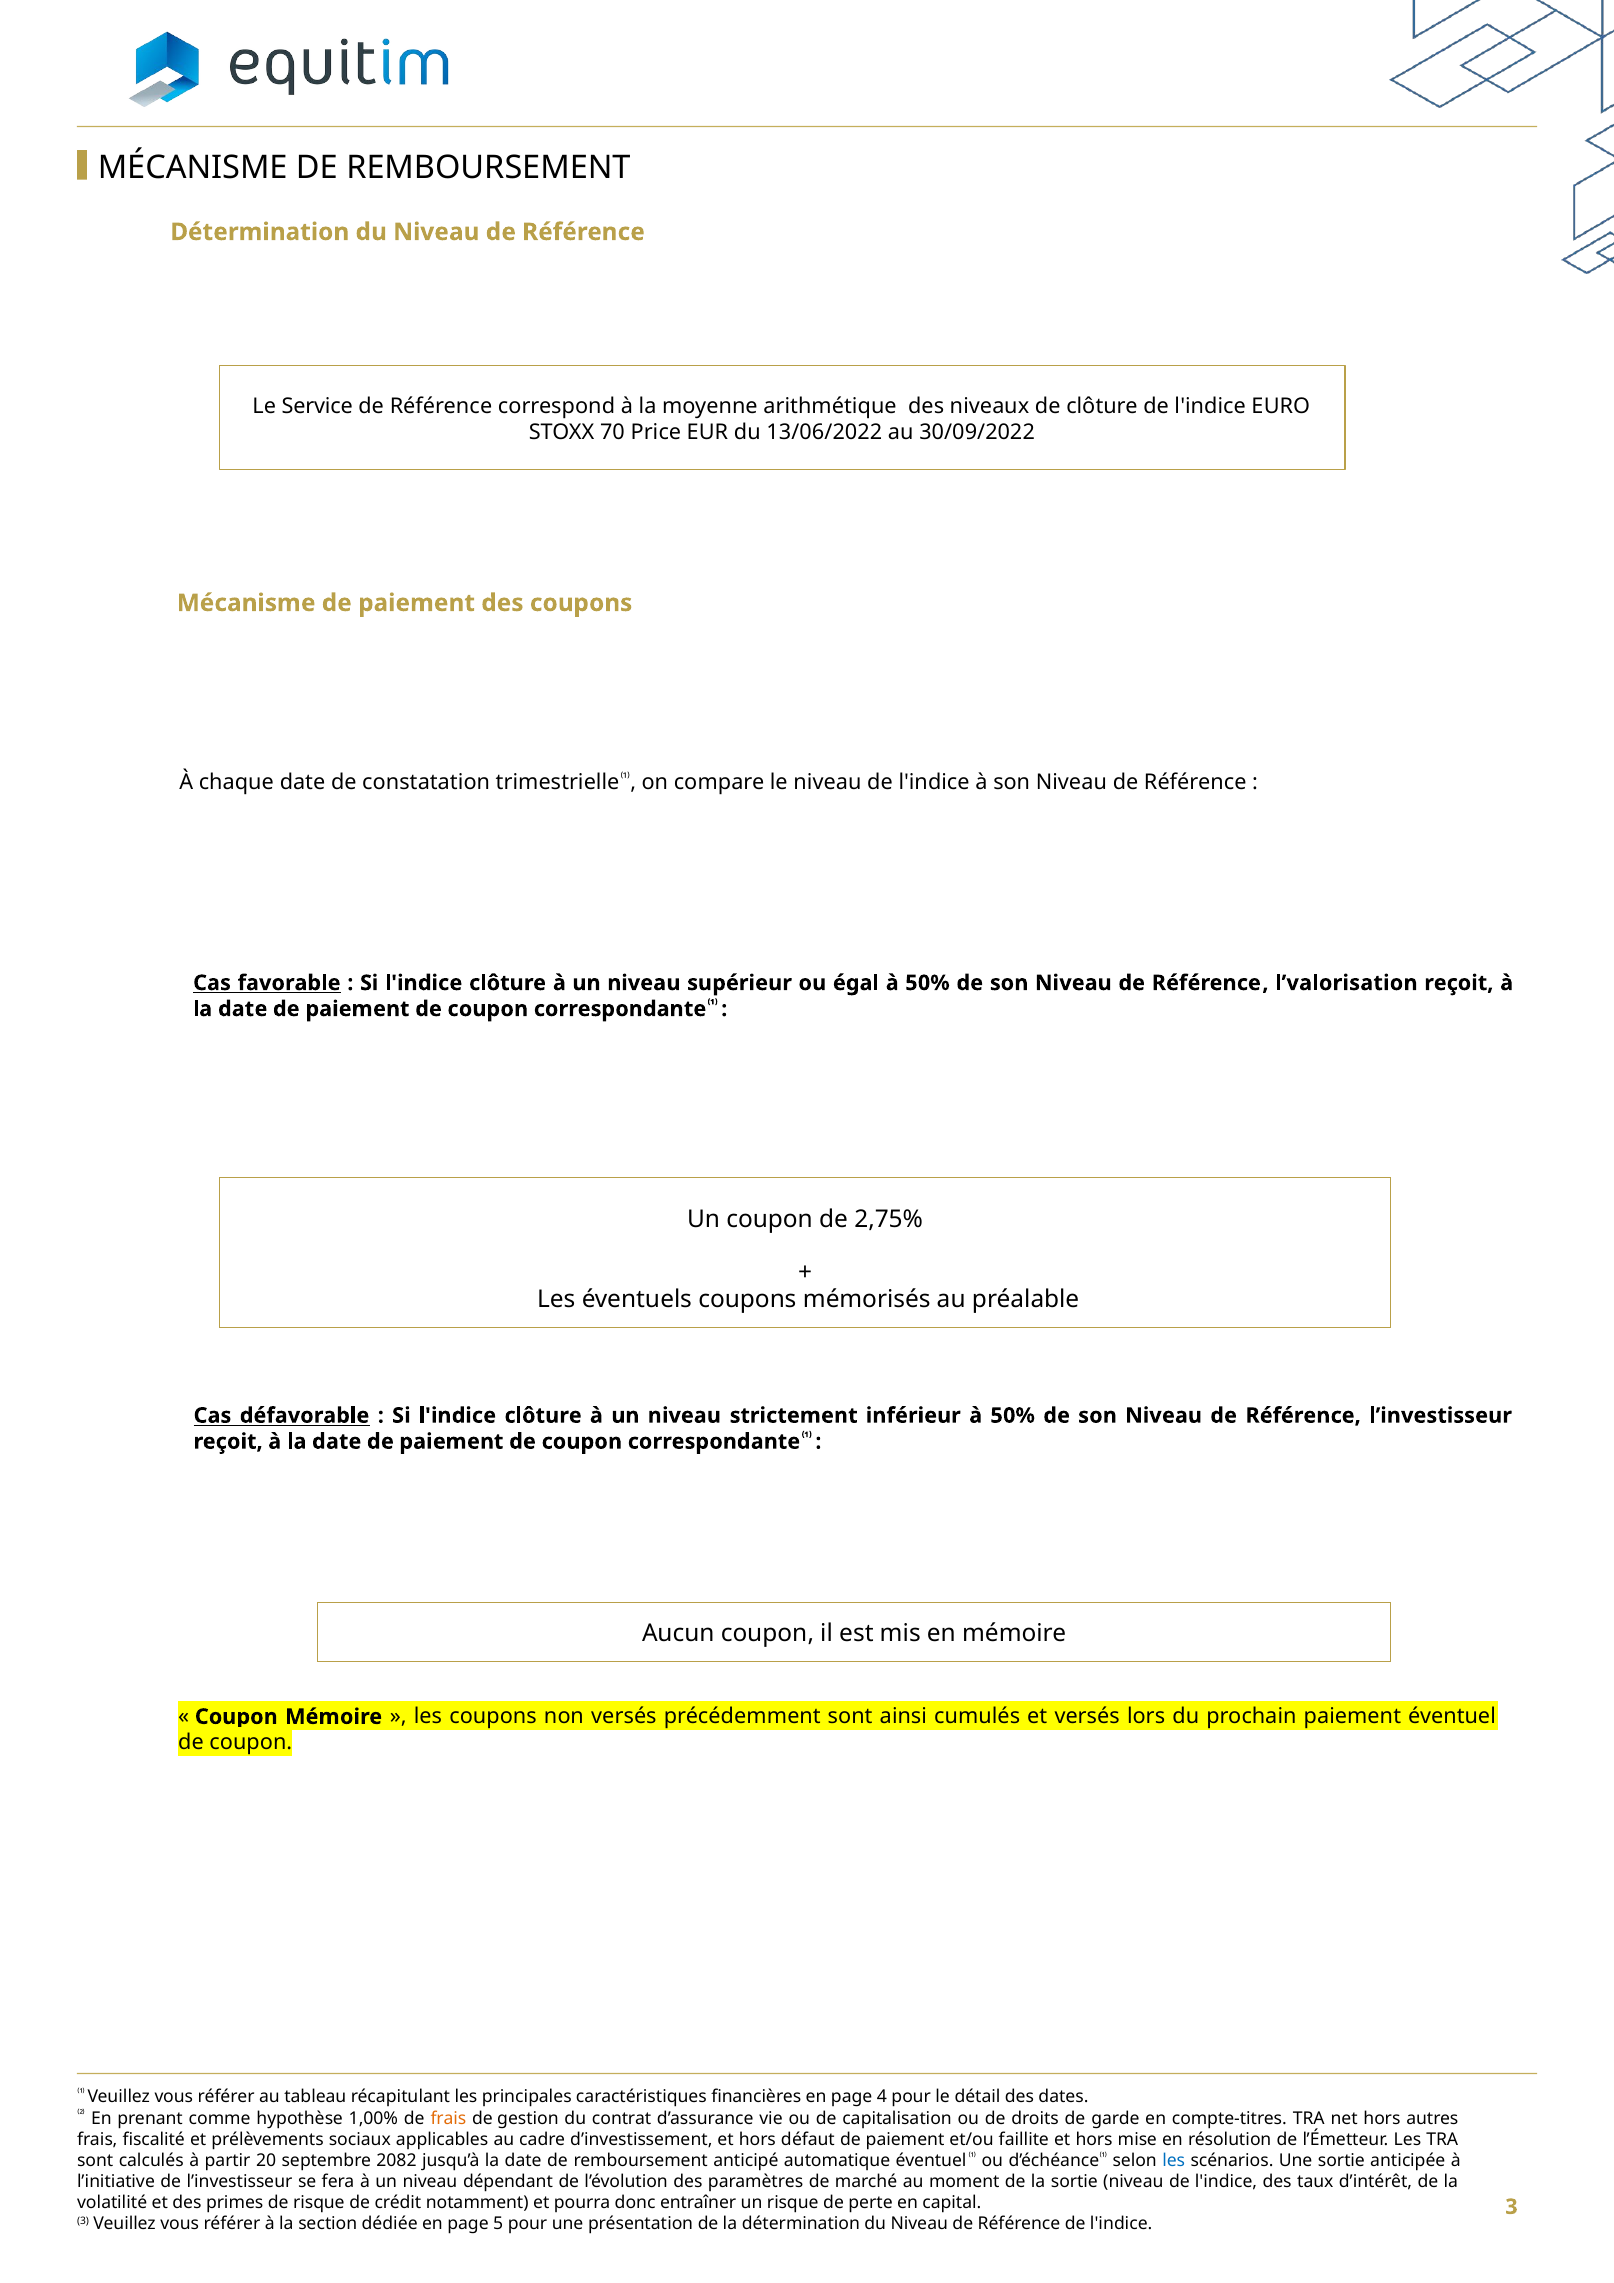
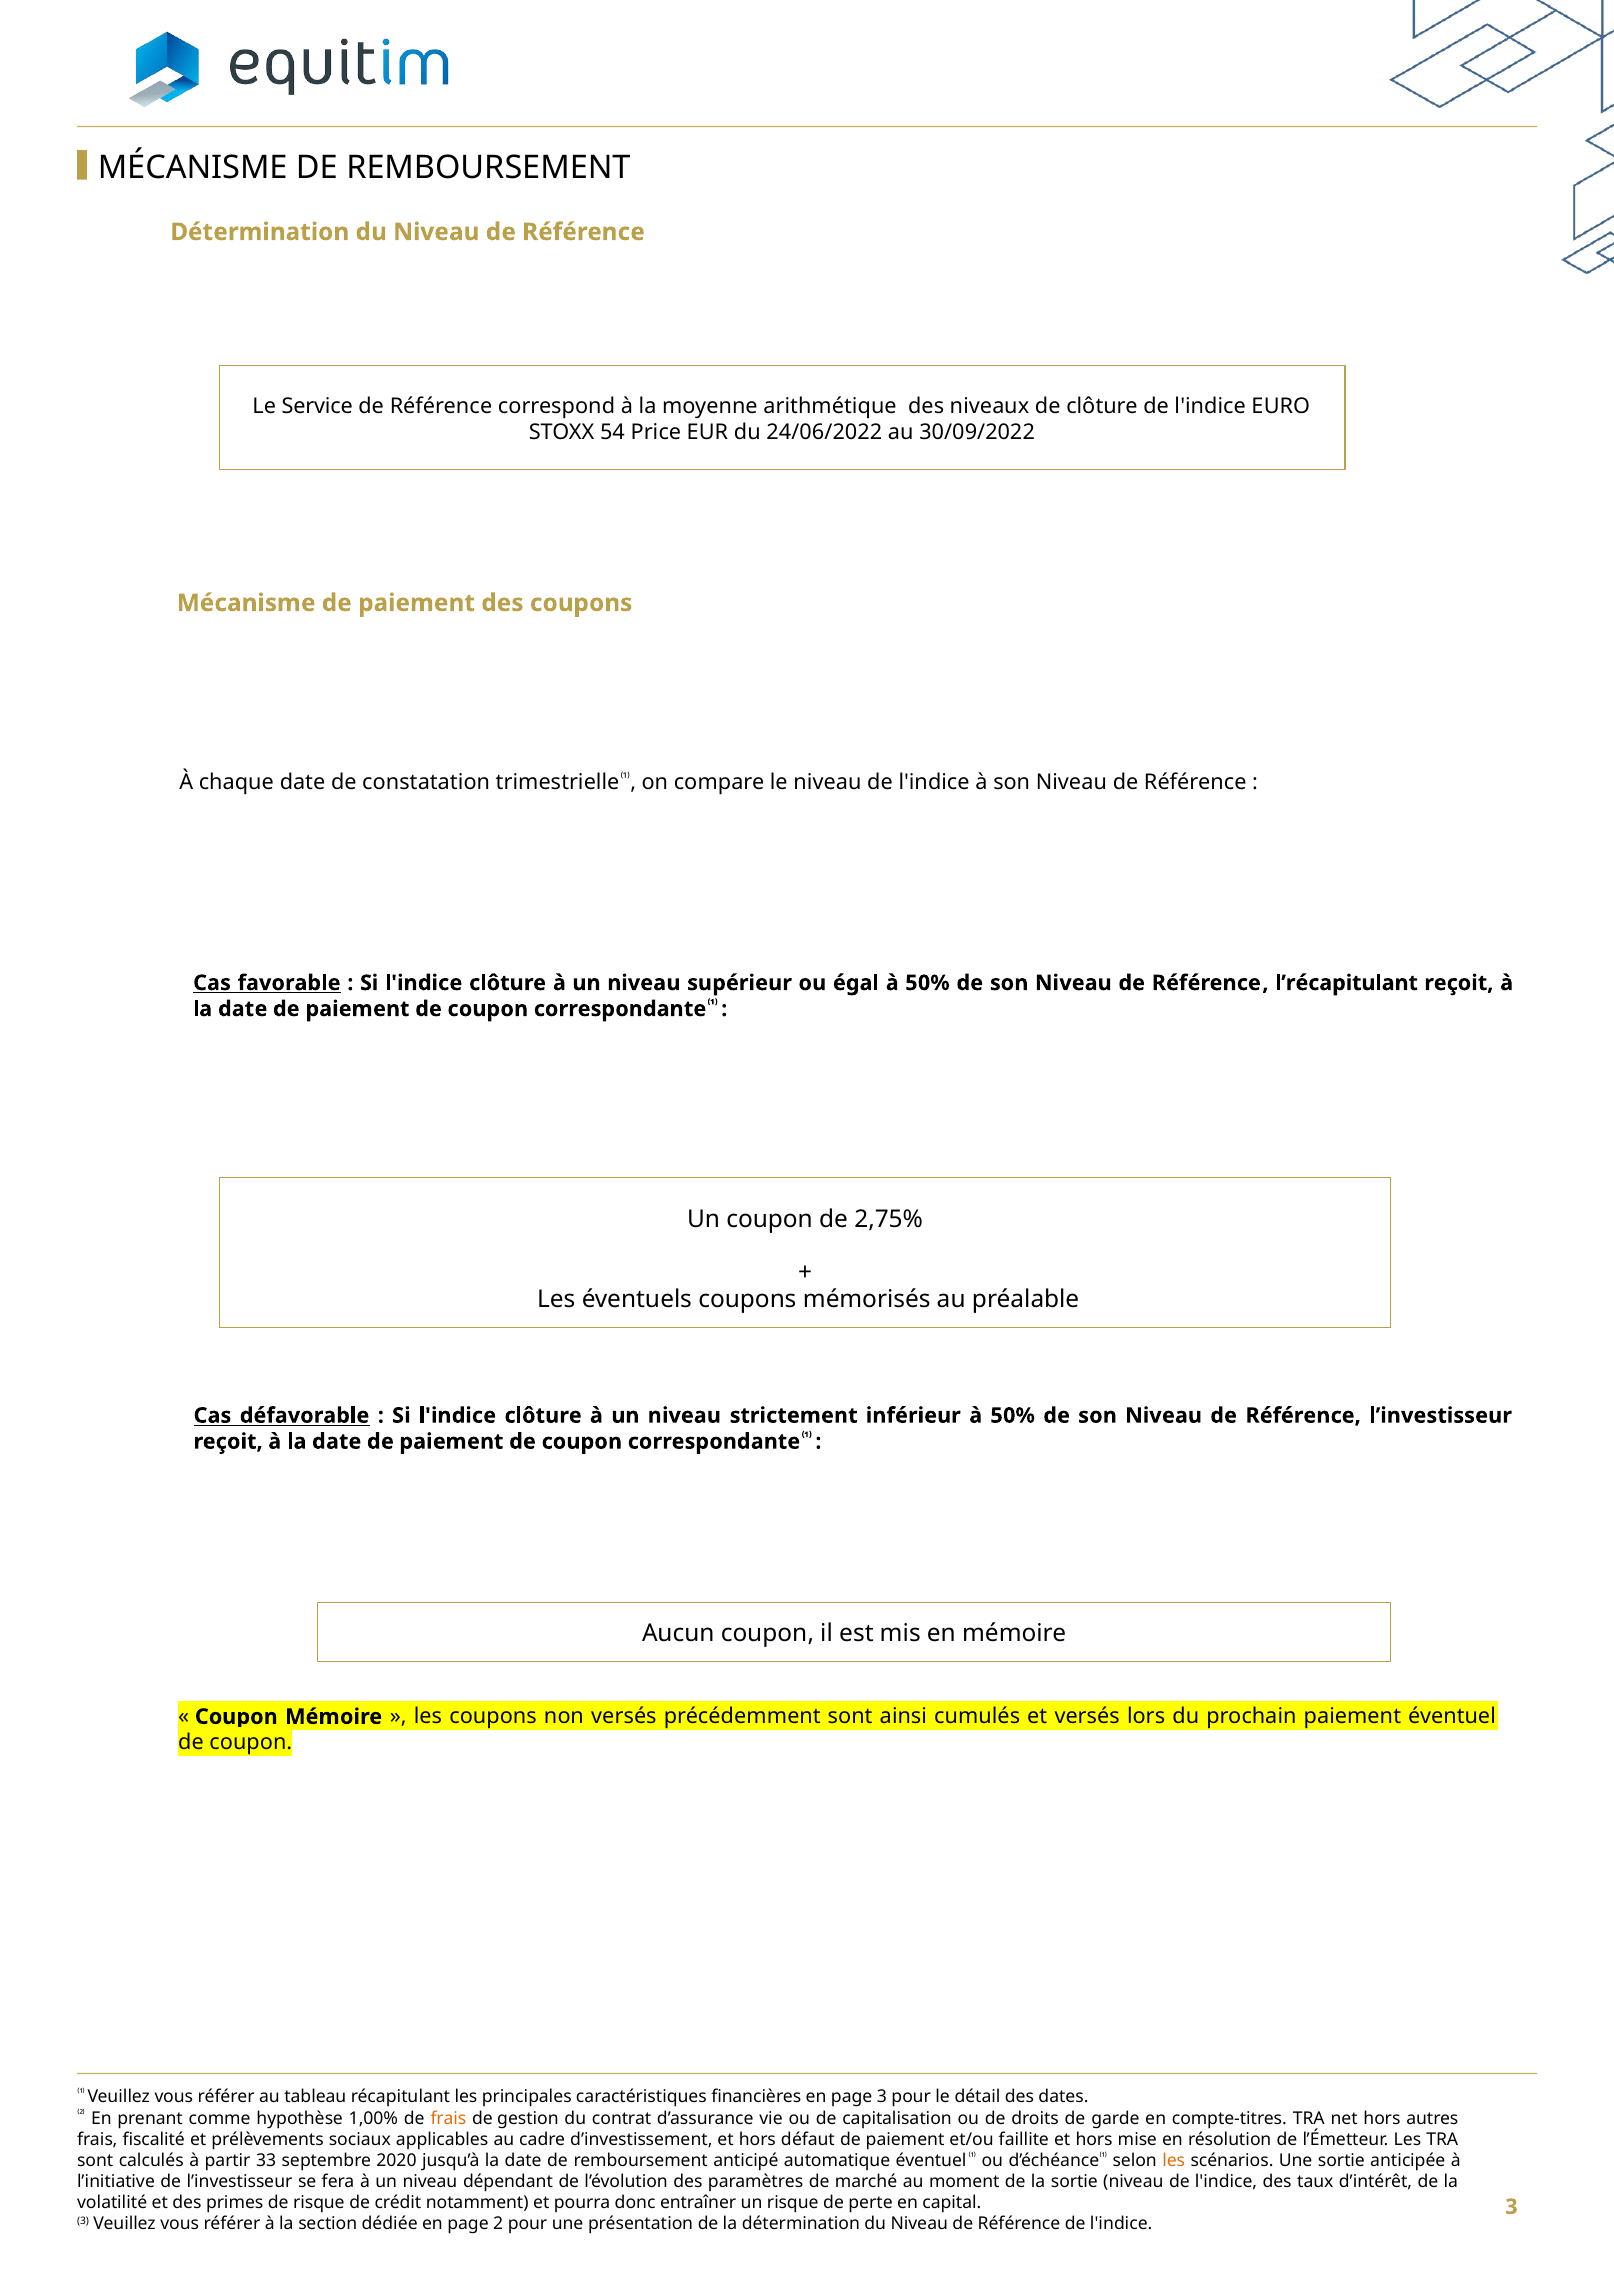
70: 70 -> 54 (612, 432)
13/06/2022: 13/06/2022 -> 24/06/2022 (824, 432)
l’valorisation: l’valorisation -> l’récapitulant (1346, 983)
page 4: 4 -> 3 (882, 2097)
20: 20 -> 33 (266, 2160)
2082: 2082 -> 2020 (396, 2160)
les colour: blue -> orange (1174, 2160)
5: 5 -> 2 (498, 2224)
